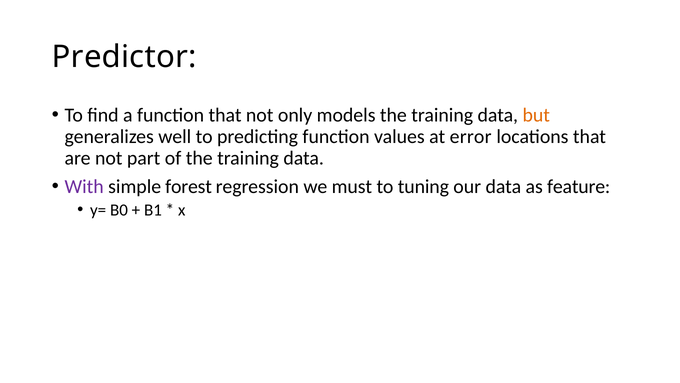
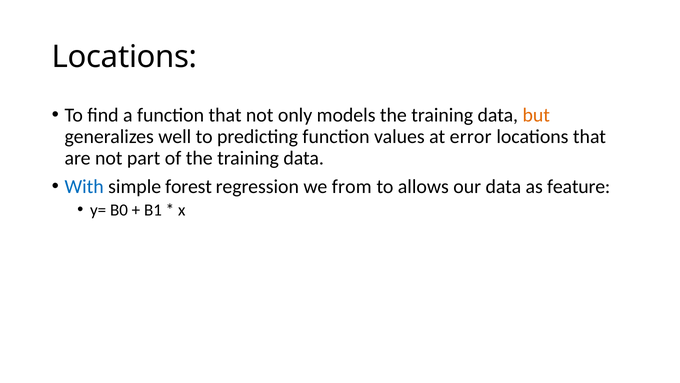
Predictor: Predictor -> Locations (125, 57)
With colour: purple -> blue (84, 186)
must: must -> from (352, 186)
tuning: tuning -> allows (423, 186)
